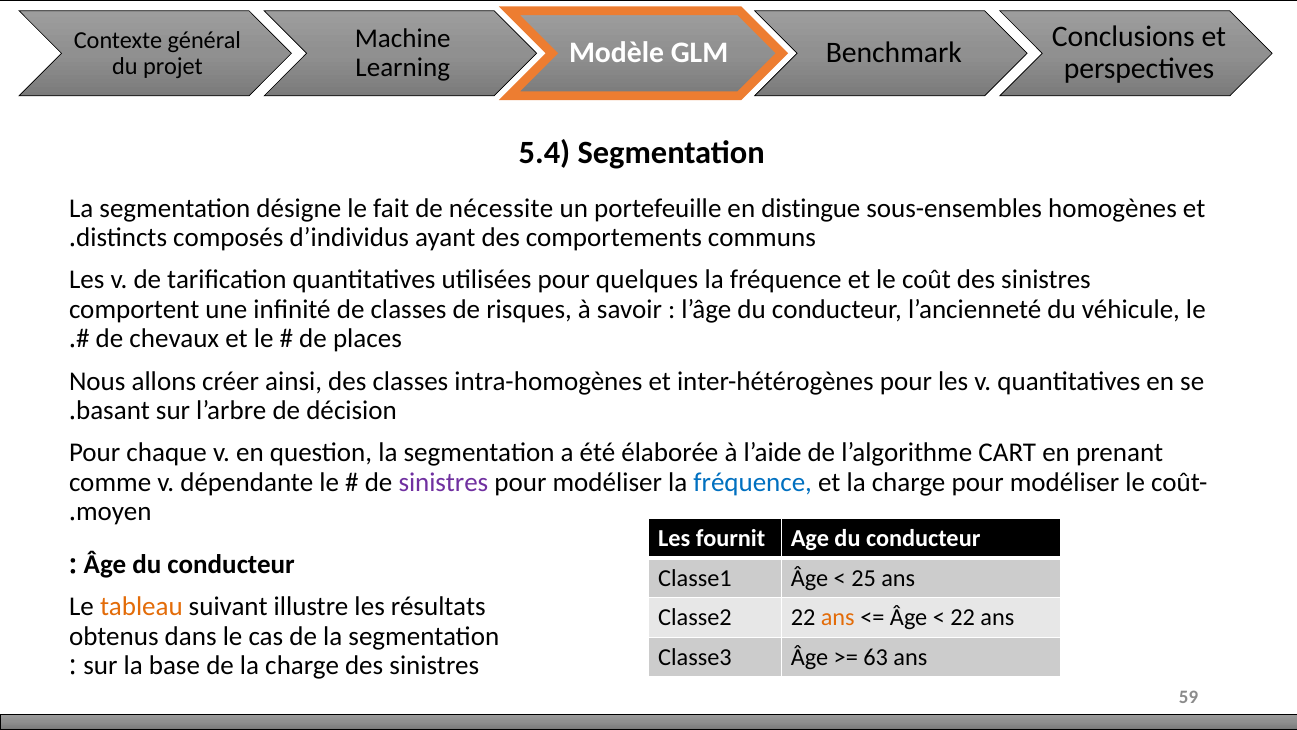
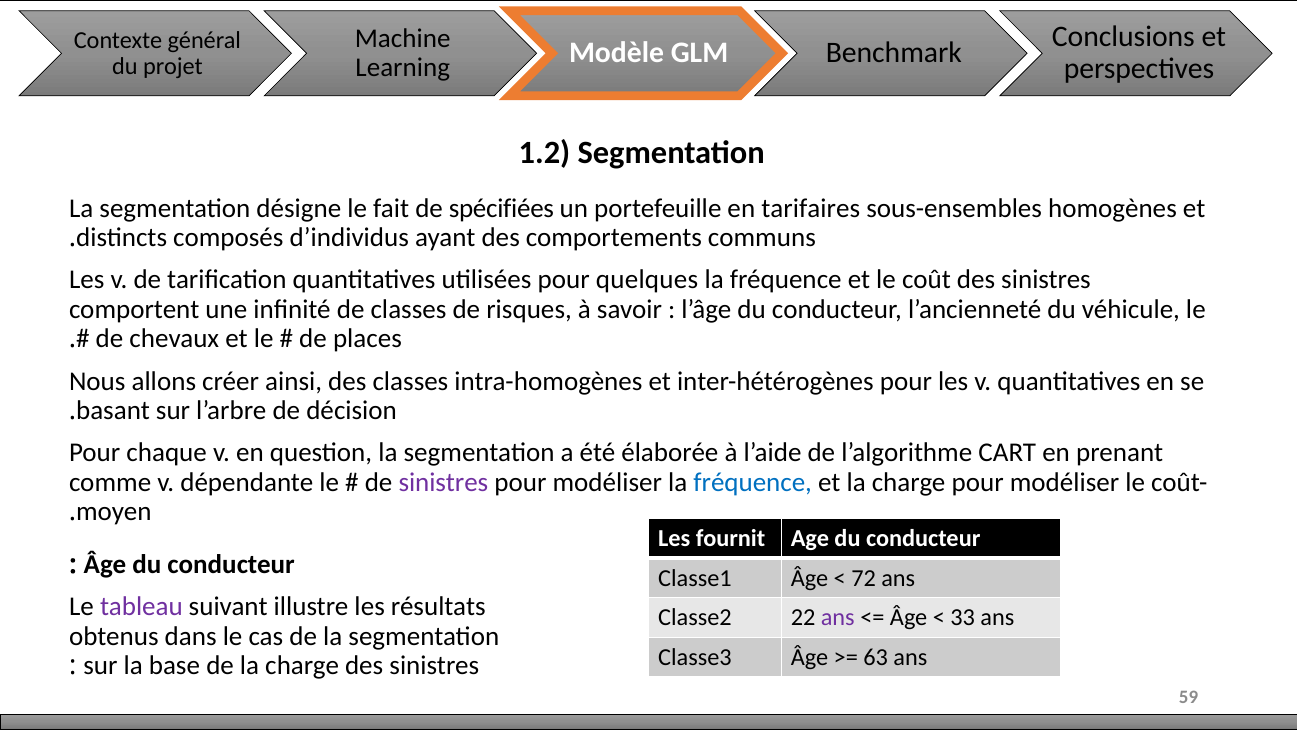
5.4: 5.4 -> 1.2 (544, 153)
nécessite: nécessite -> spécifiées (501, 208)
distingue: distingue -> tarifaires (811, 208)
25: 25 -> 72 (864, 578)
tableau colour: orange -> purple (141, 607)
ans colour: orange -> purple (838, 617)
22: 22 -> 33 (963, 617)
